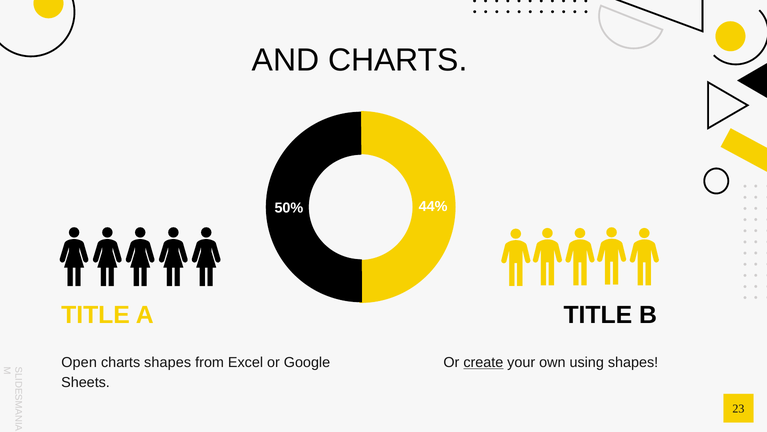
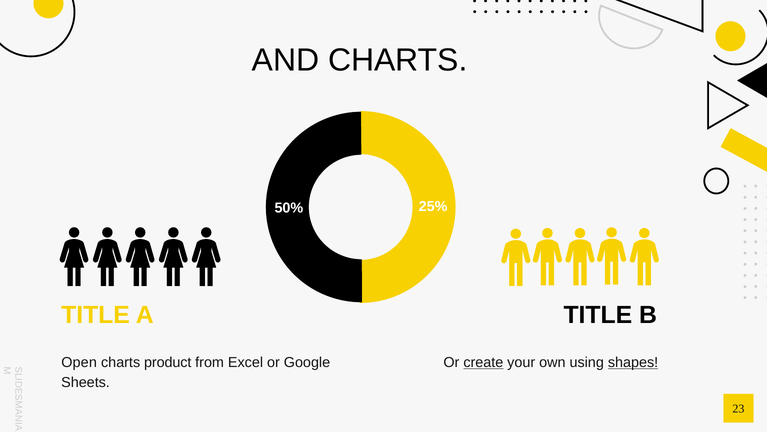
44%: 44% -> 25% (433, 206)
charts shapes: shapes -> product (168, 362)
shapes underline: none -> present (633, 362)
